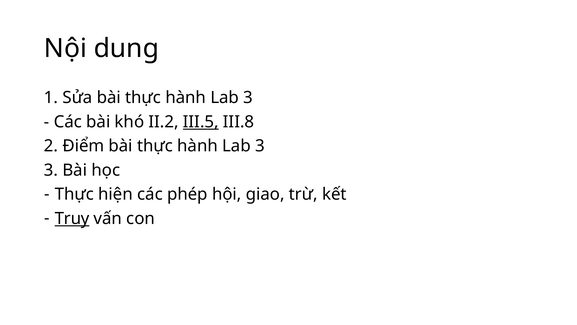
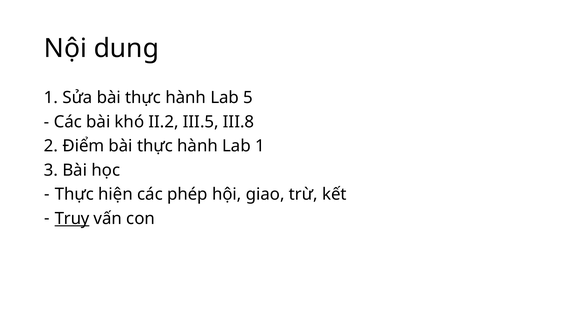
3: 3 -> 5 (248, 98)
III.5 underline: present -> none (201, 122)
3: 3 -> 1 (260, 146)
